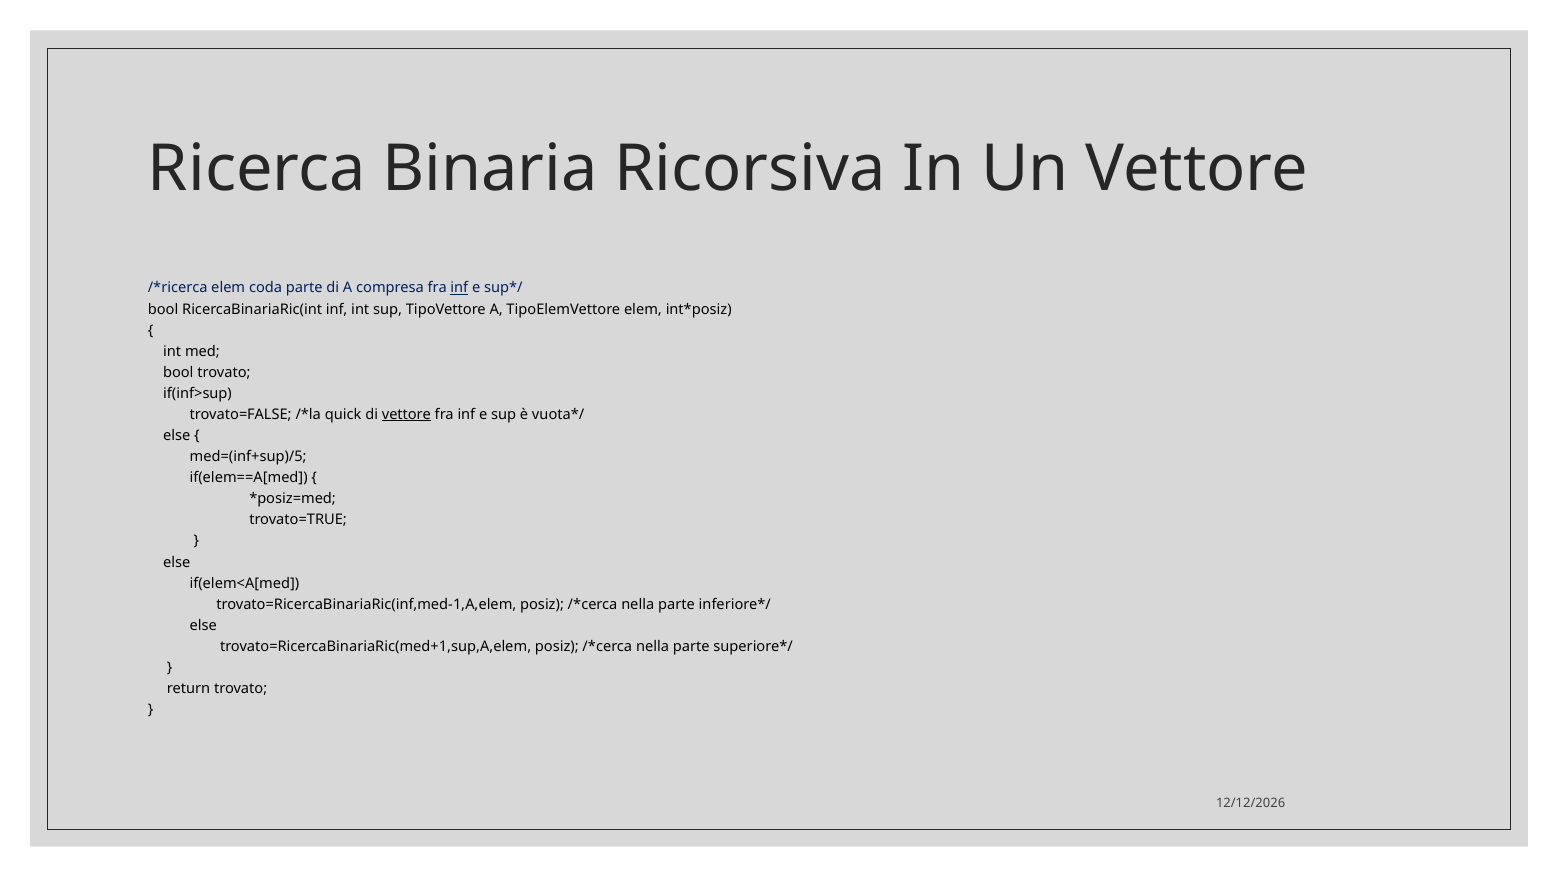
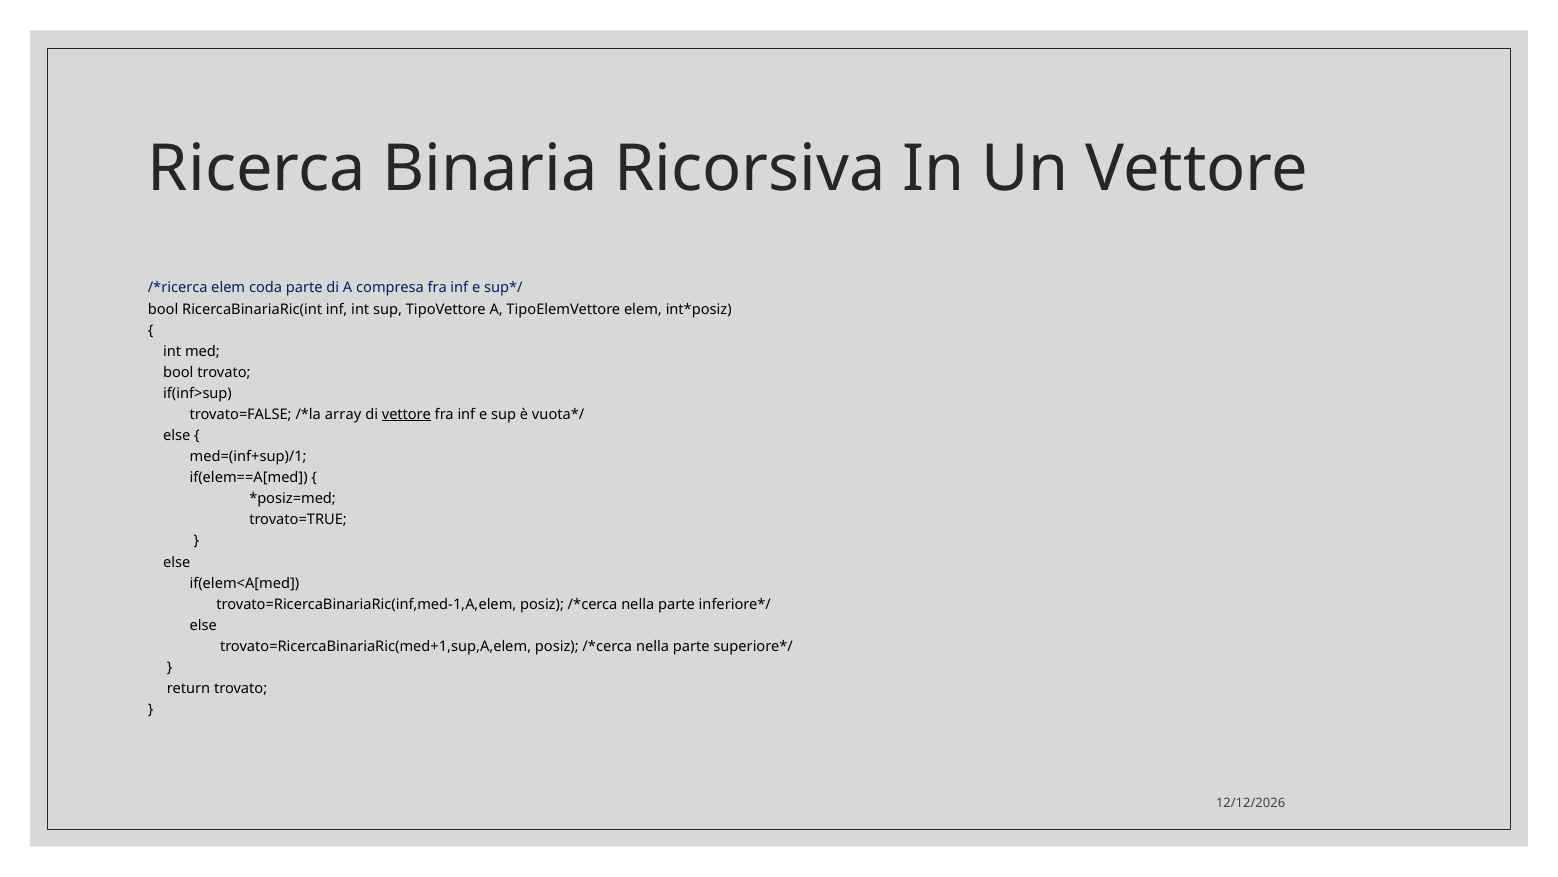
inf underline: present -> none (459, 288)
quick: quick -> array (343, 414)
med=(inf+sup)/5: med=(inf+sup)/5 -> med=(inf+sup)/1 (248, 456)
